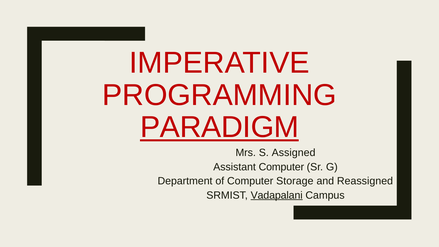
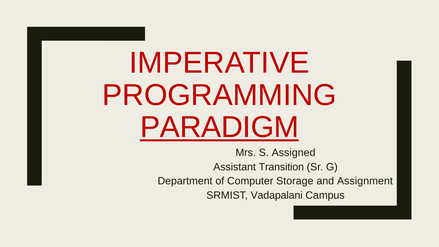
Assistant Computer: Computer -> Transition (281, 167)
Reassigned: Reassigned -> Assignment (365, 181)
Vadapalani underline: present -> none (277, 195)
